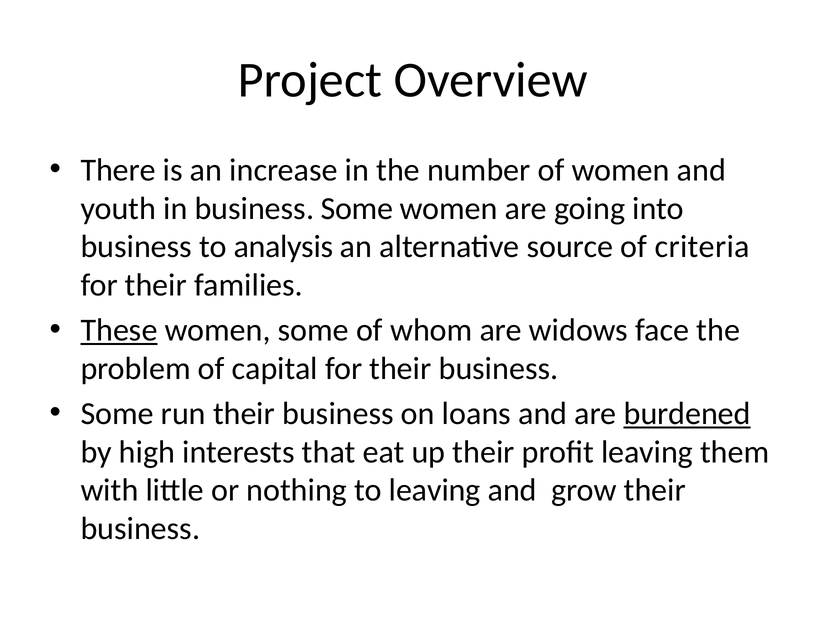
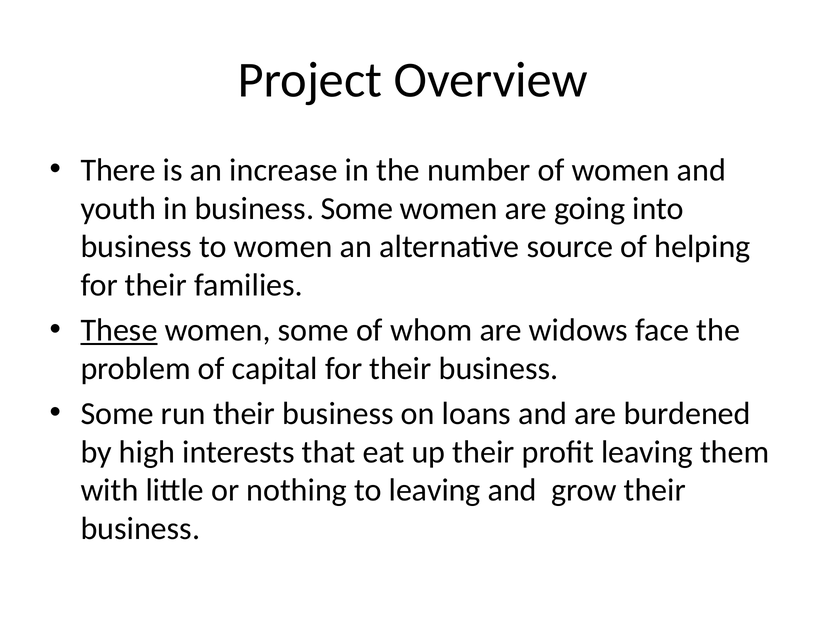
to analysis: analysis -> women (283, 247)
criteria: criteria -> helping (702, 247)
burdened underline: present -> none (687, 414)
